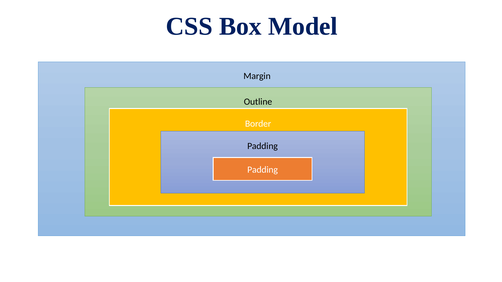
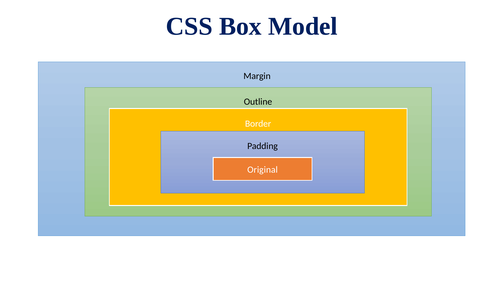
Padding: Padding -> Original (263, 170)
